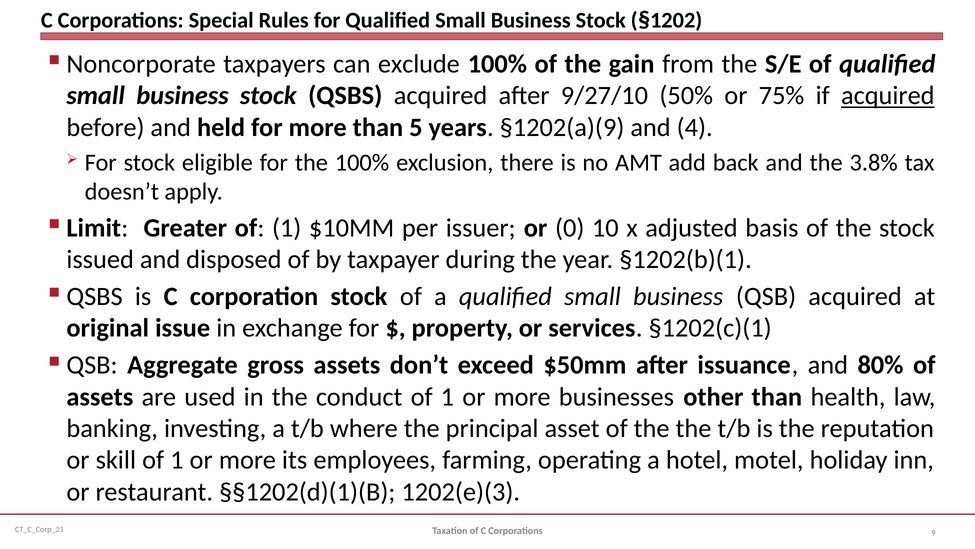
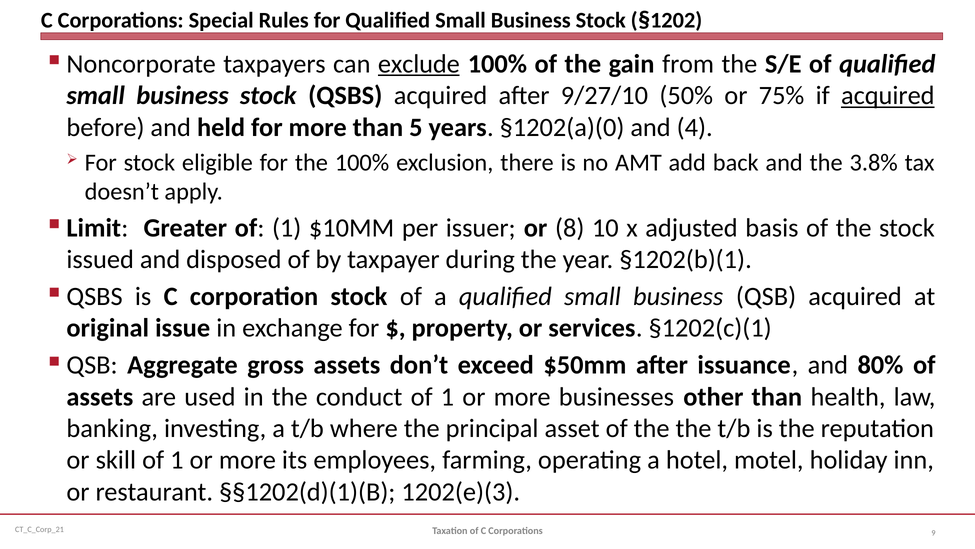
exclude underline: none -> present (419, 64)
§1202(a)(9: §1202(a)(9 -> §1202(a)(0 (562, 127)
0: 0 -> 8 (570, 228)
